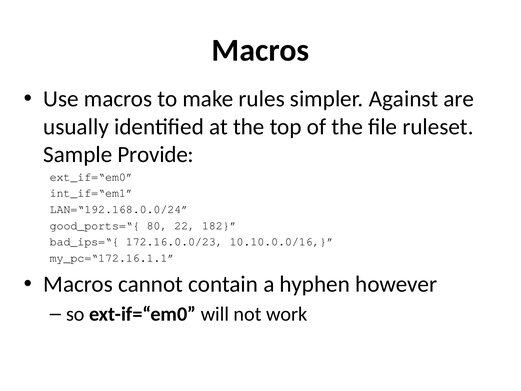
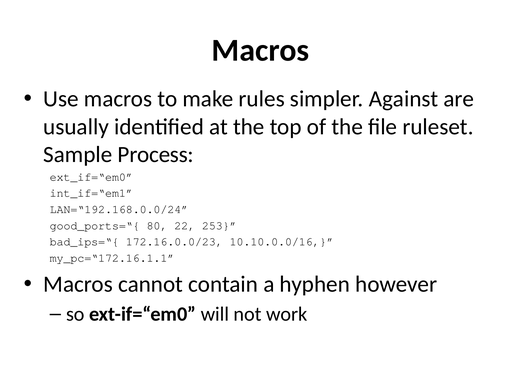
Provide: Provide -> Process (156, 155)
182: 182 -> 253 (219, 225)
